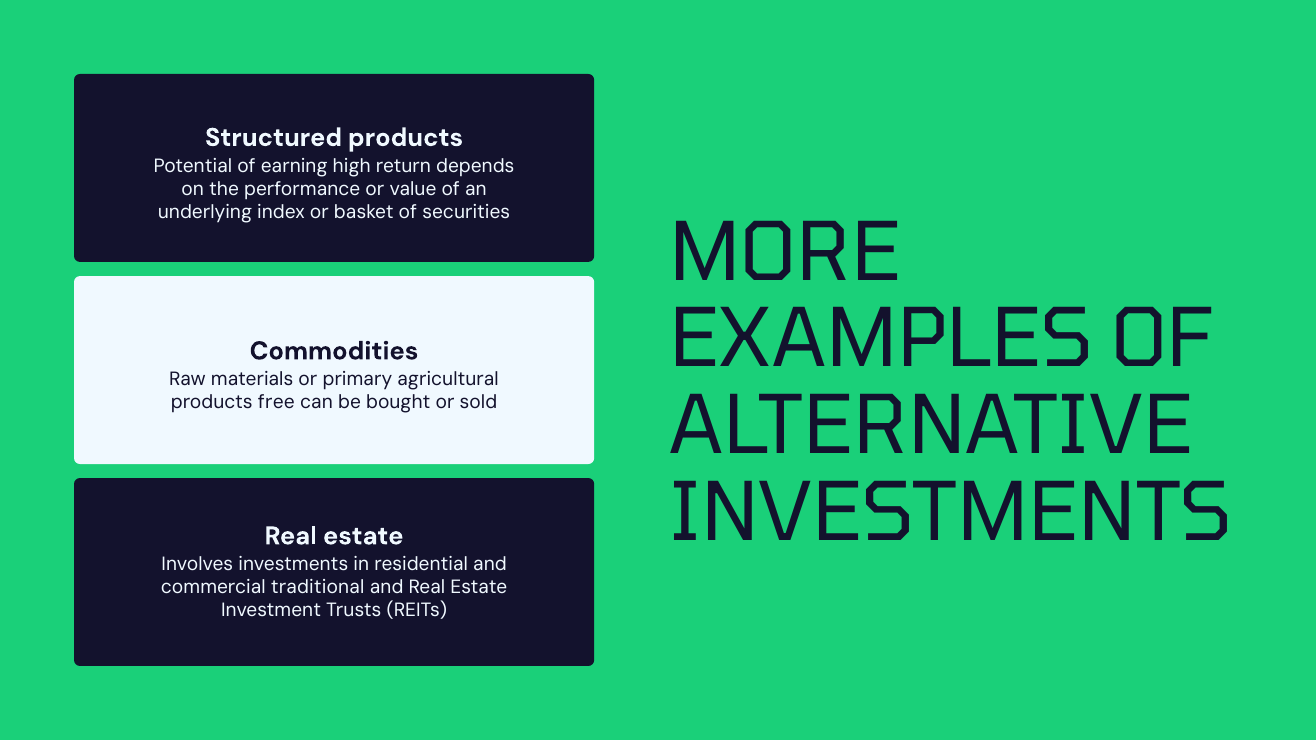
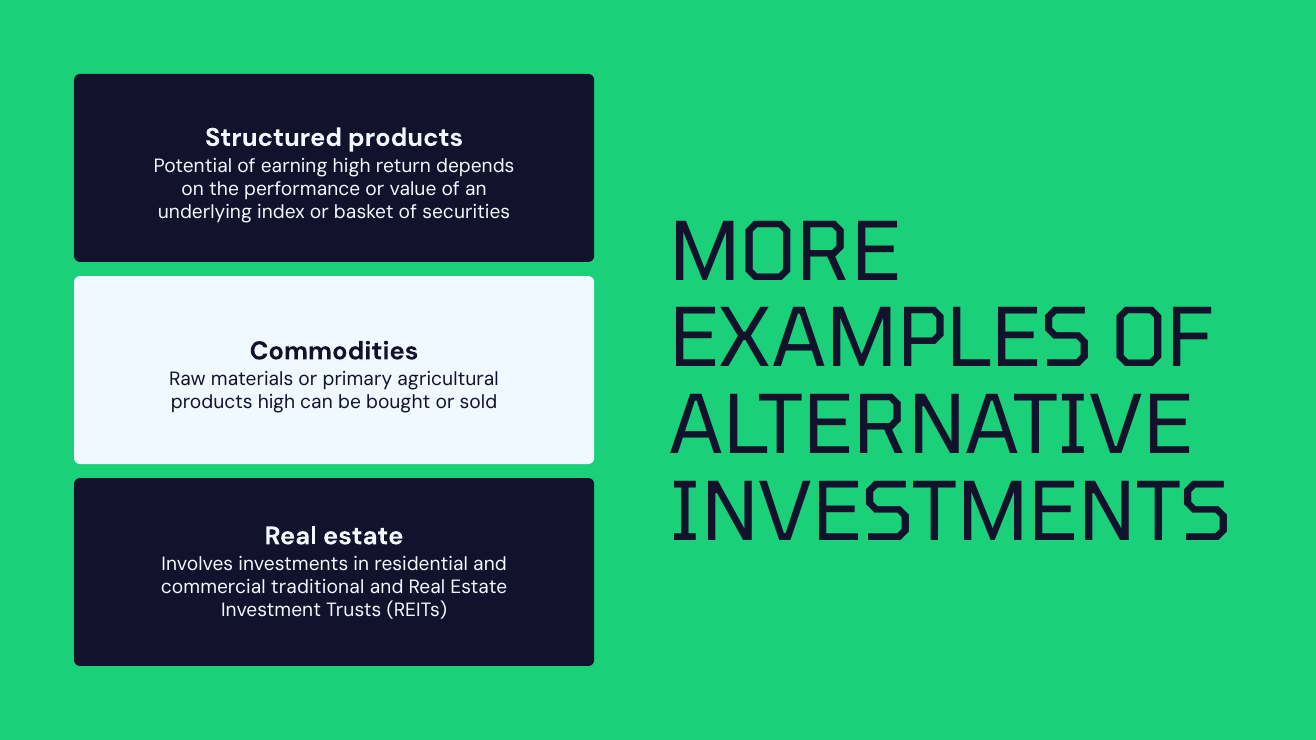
products free: free -> high (277, 403)
